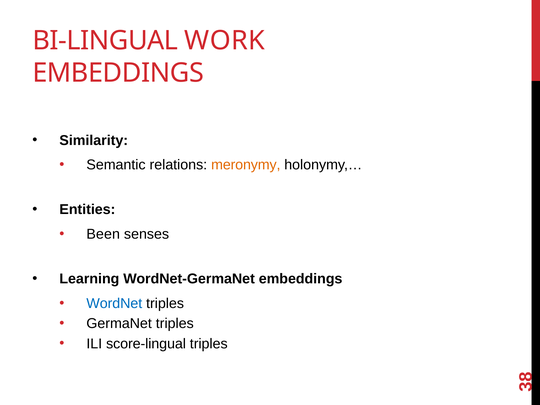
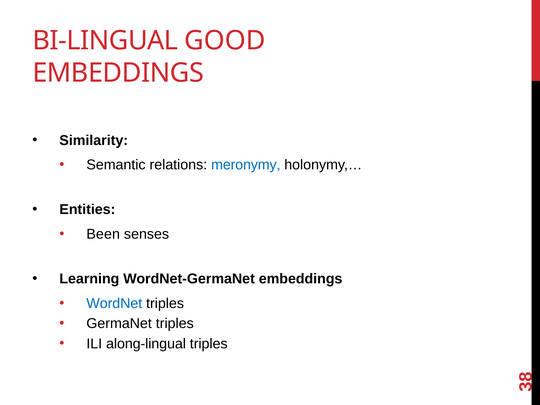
WORK: WORK -> GOOD (225, 41)
meronymy colour: orange -> blue (246, 165)
score-lingual: score-lingual -> along-lingual (146, 344)
